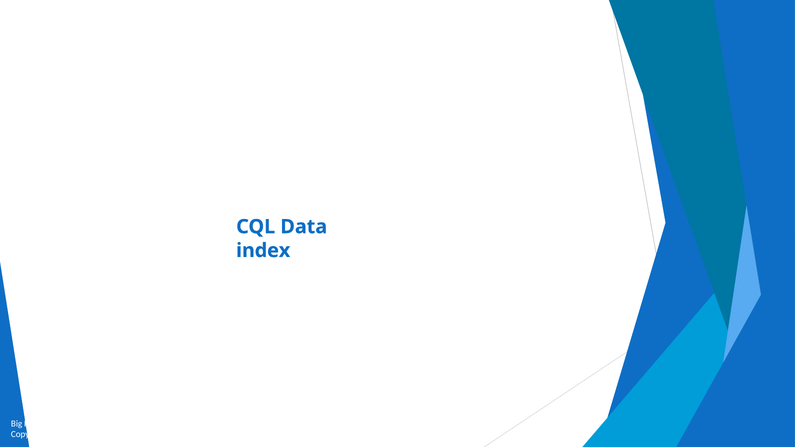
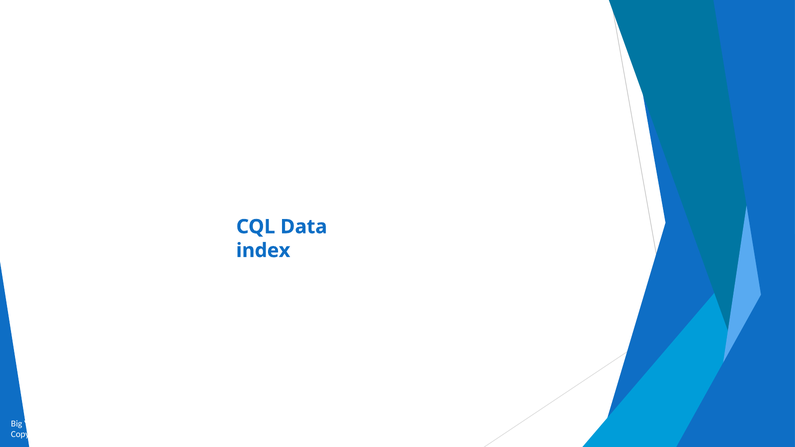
Push: Push -> Your (33, 424)
